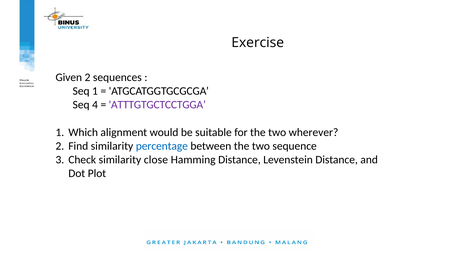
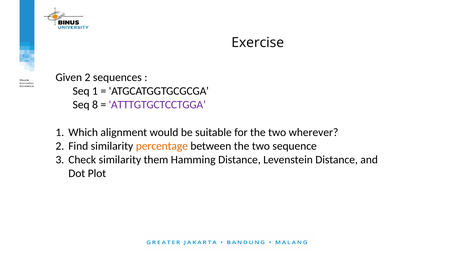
4: 4 -> 8 (95, 105)
percentage colour: blue -> orange (162, 146)
close: close -> them (156, 160)
